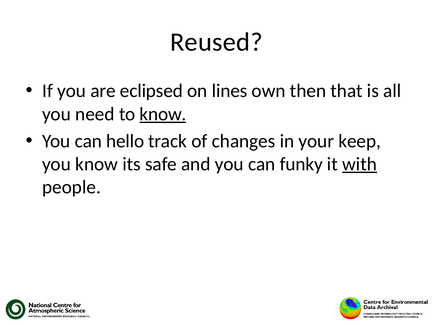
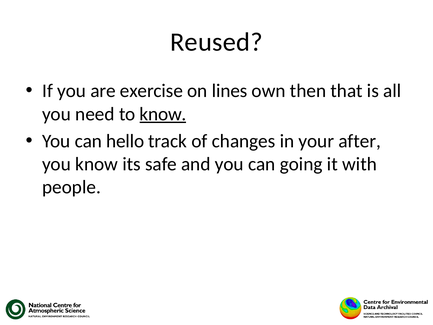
eclipsed: eclipsed -> exercise (151, 91)
keep: keep -> after (360, 141)
funky: funky -> going (301, 164)
with underline: present -> none (360, 164)
